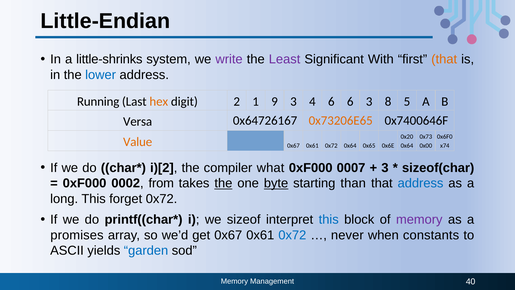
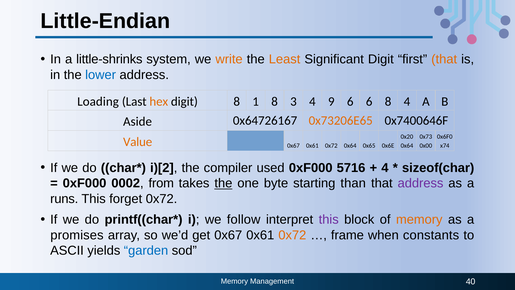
write colour: purple -> orange (229, 59)
Least colour: purple -> orange (285, 59)
Significant With: With -> Digit (381, 59)
Running: Running -> Loading (98, 101)
digit 2: 2 -> 8 (237, 101)
1 9: 9 -> 8 (275, 101)
4 6: 6 -> 9 (331, 101)
6 3: 3 -> 6 (369, 101)
8 5: 5 -> 4 (407, 101)
Versa: Versa -> Aside (138, 122)
what: what -> used (271, 168)
0007: 0007 -> 5716 (351, 168)
3: 3 -> 4 (385, 168)
byte underline: present -> none (276, 183)
address colour: blue -> purple (420, 183)
long: long -> runs (64, 199)
sizeof: sizeof -> follow (244, 219)
this colour: blue -> purple (329, 219)
memory colour: purple -> orange (419, 219)
0x72 colour: blue -> orange (292, 235)
never: never -> frame (347, 235)
